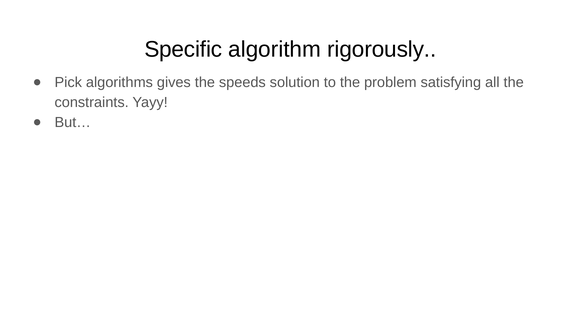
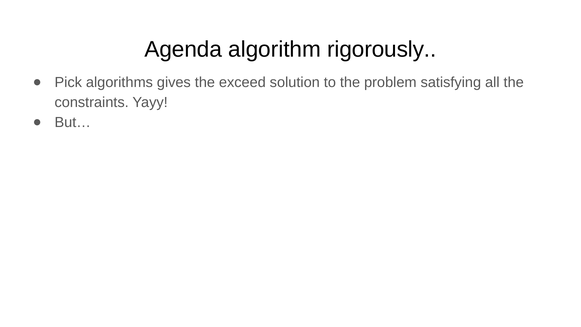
Specific: Specific -> Agenda (183, 49)
speeds: speeds -> exceed (242, 82)
